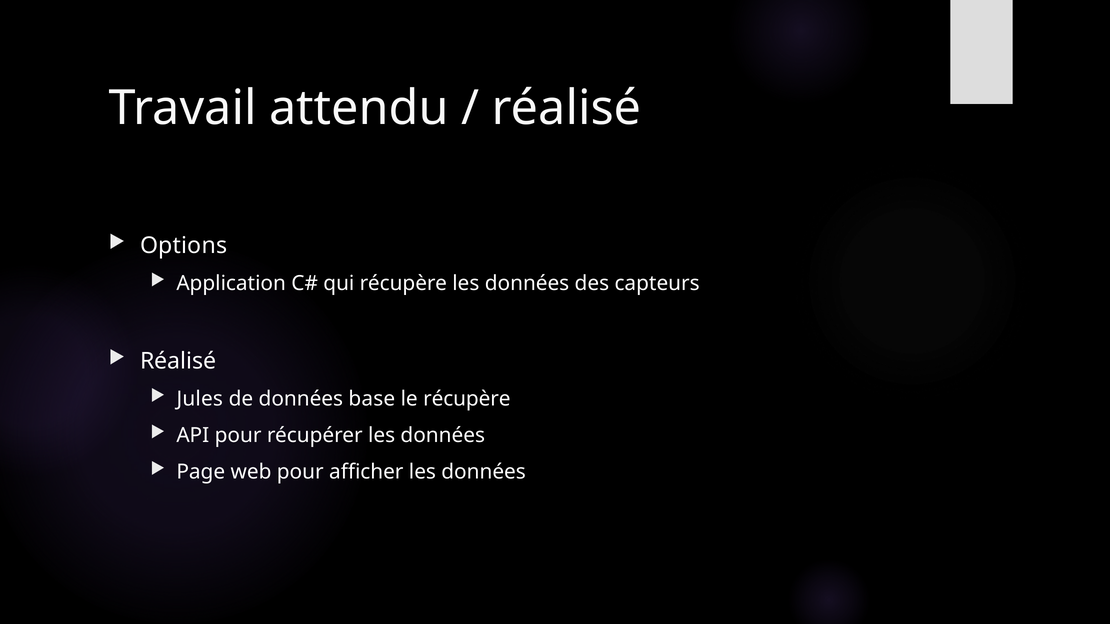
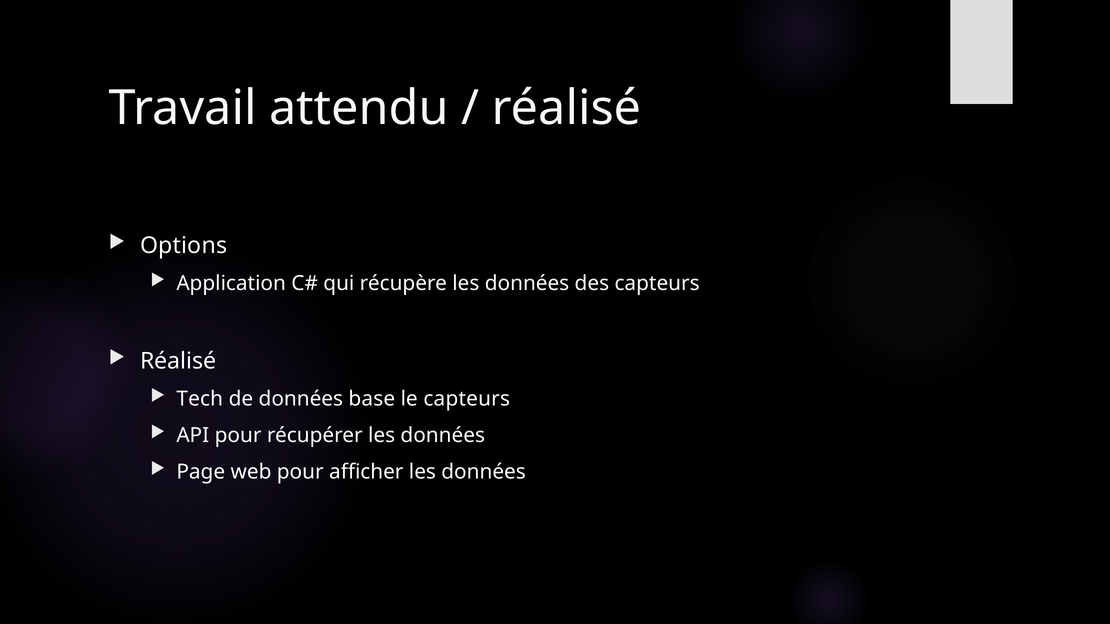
Jules: Jules -> Tech (200, 399)
le récupère: récupère -> capteurs (467, 399)
